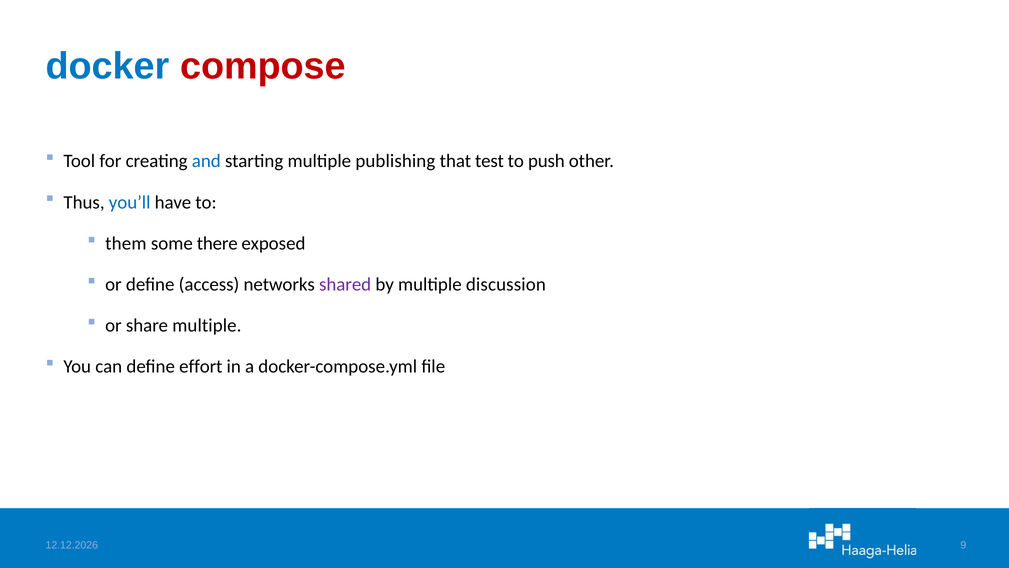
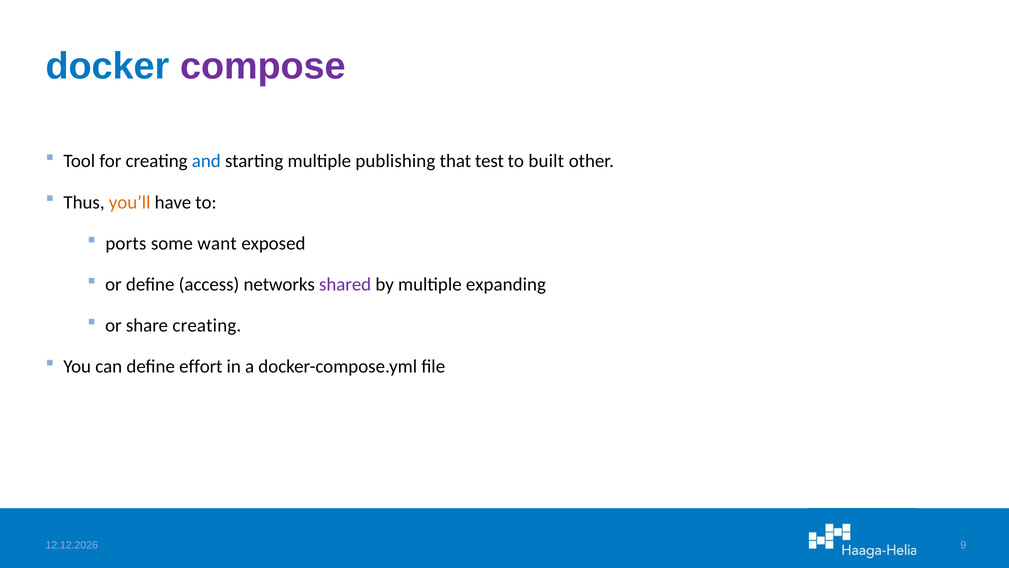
compose colour: red -> purple (263, 66)
push: push -> built (546, 161)
you’ll colour: blue -> orange (130, 202)
them: them -> ports (126, 243)
there: there -> want (217, 243)
discussion: discussion -> expanding (506, 284)
share multiple: multiple -> creating (207, 325)
